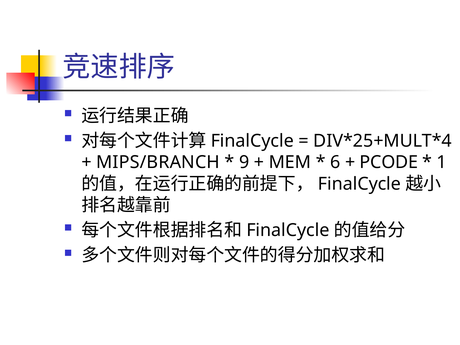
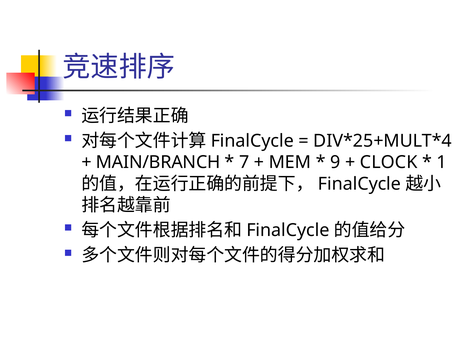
MIPS/BRANCH: MIPS/BRANCH -> MAIN/BRANCH (158, 162)
9: 9 -> 7 (244, 162)
6: 6 -> 9 (335, 162)
PCODE: PCODE -> CLOCK (389, 162)
